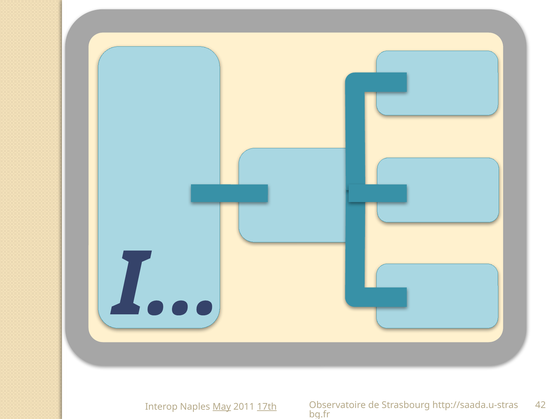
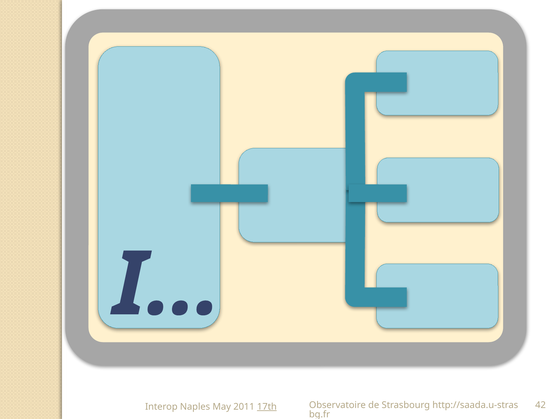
May underline: present -> none (222, 407)
